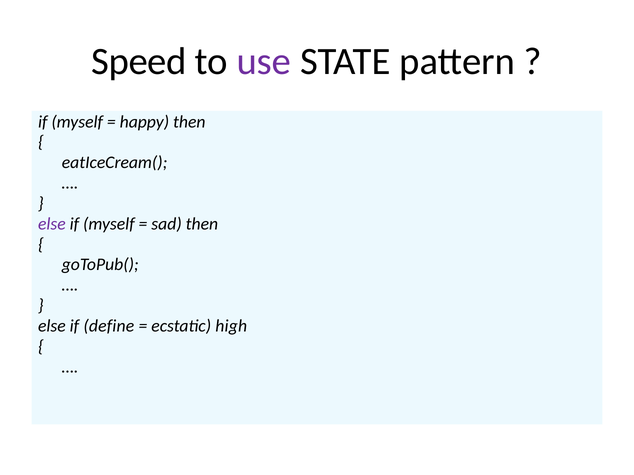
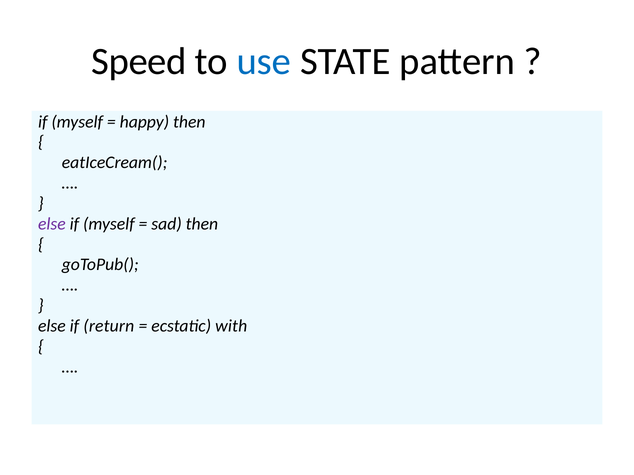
use colour: purple -> blue (264, 61)
define: define -> return (109, 326)
ecstatic high: high -> with (231, 326)
